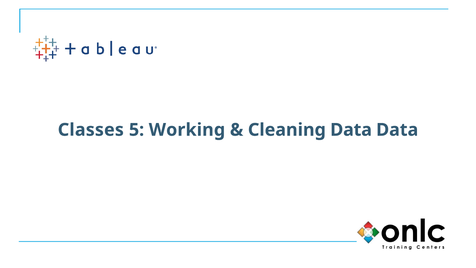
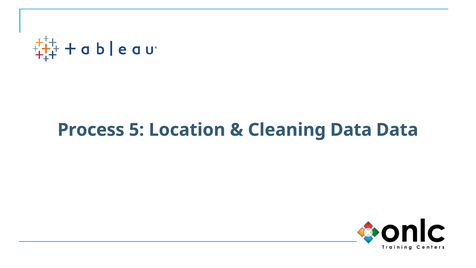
Classes: Classes -> Process (91, 130)
Working: Working -> Location (187, 130)
